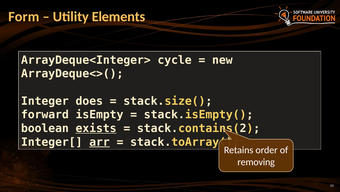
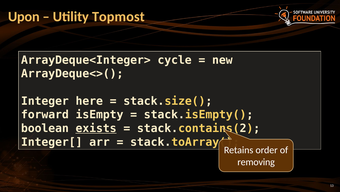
Form: Form -> Upon (24, 17)
Elements: Elements -> Topmost (118, 17)
does: does -> here (89, 101)
arr underline: present -> none (100, 142)
